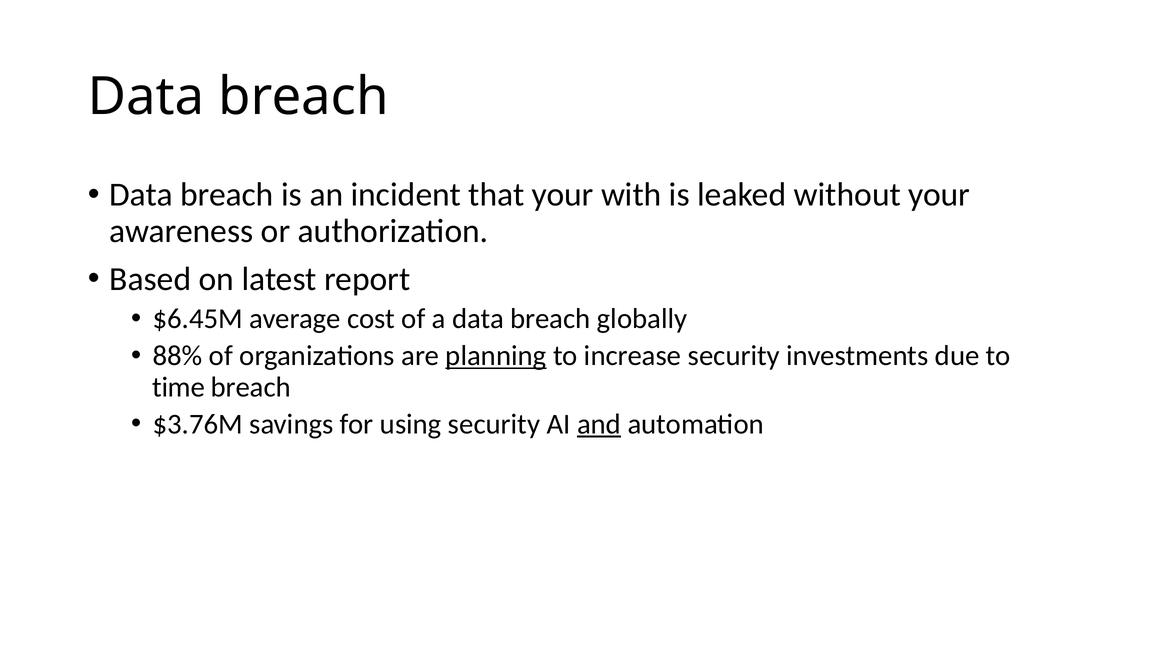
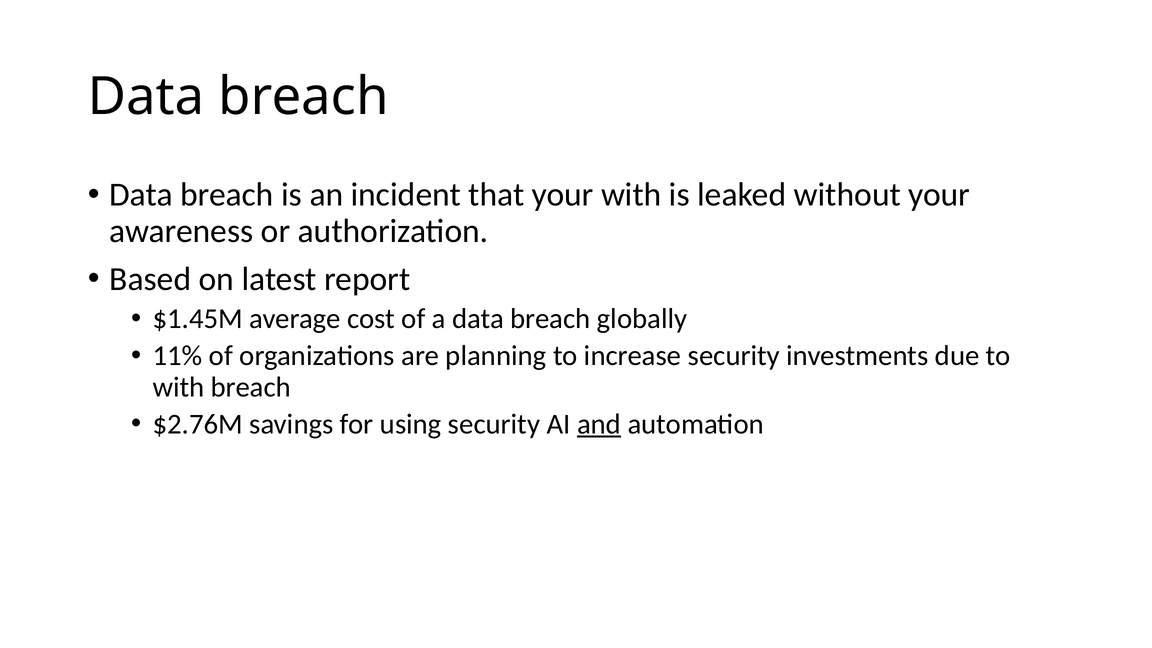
$6.45M: $6.45M -> $1.45M (198, 319)
88%: 88% -> 11% (177, 356)
planning underline: present -> none (496, 356)
time: time -> with (178, 387)
$3.76M: $3.76M -> $2.76M (198, 424)
